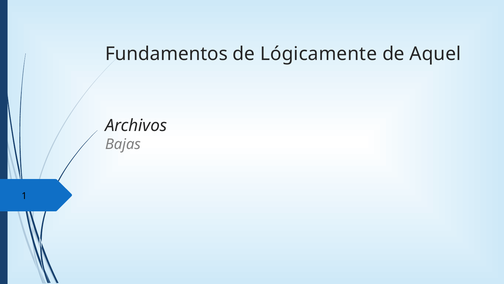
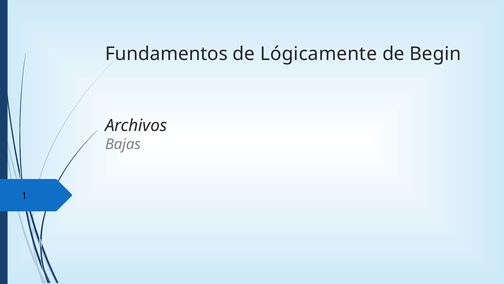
Aquel: Aquel -> Begin (435, 54)
